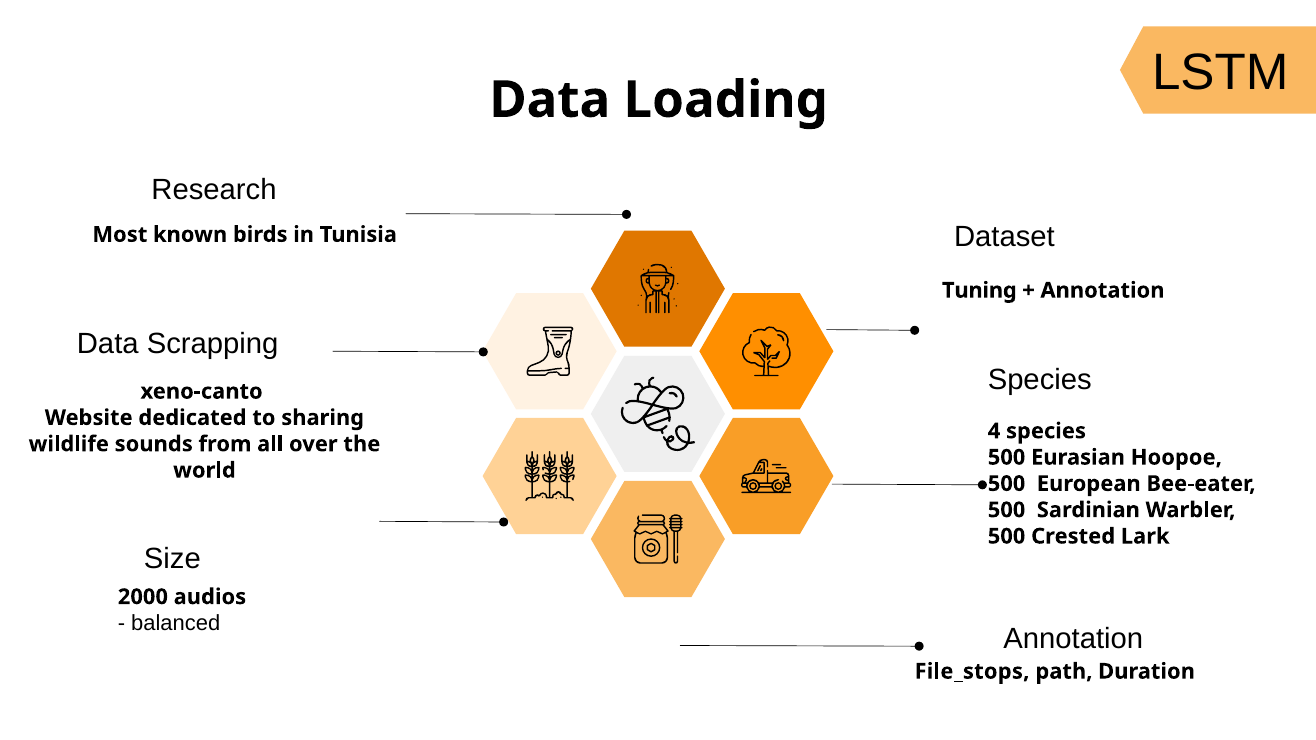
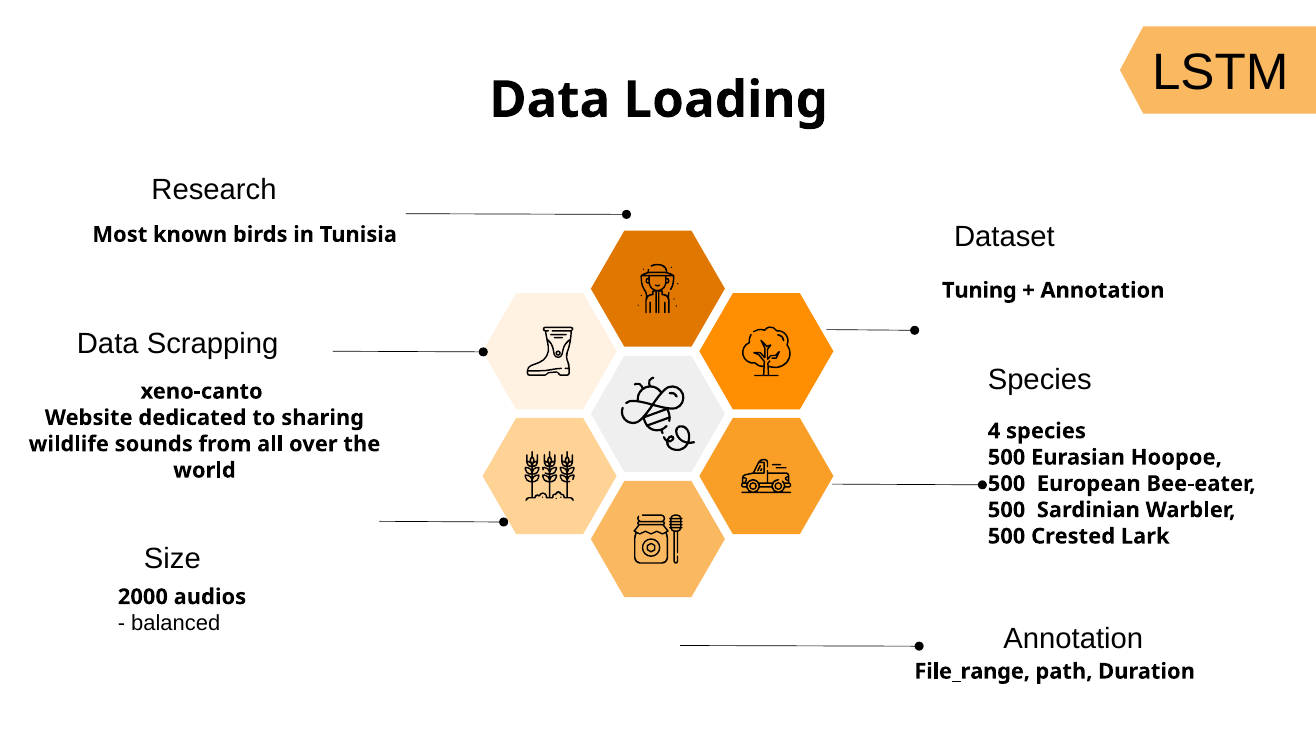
File_stops: File_stops -> File_range (972, 672)
